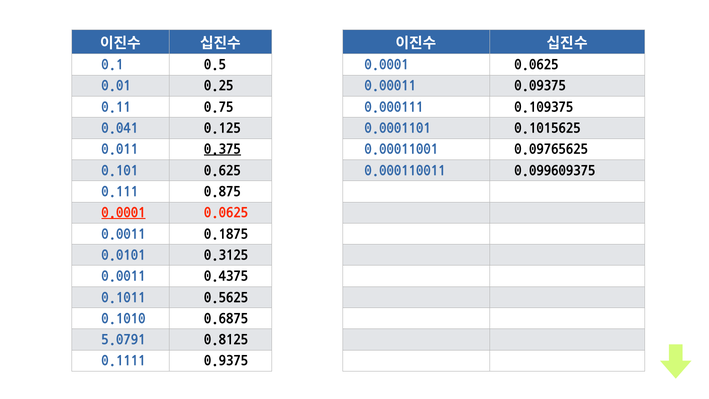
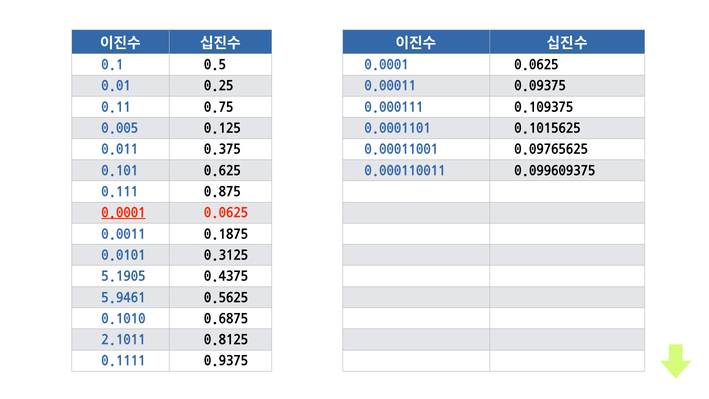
0.041: 0.041 -> 0.005 (120, 127)
0.375 underline: present -> none (222, 148)
0.0011: 0.0011 -> 5.1905 (123, 275)
0.1011: 0.1011 -> 5.9461 (123, 296)
5.0791: 5.0791 -> 2.1011 (123, 339)
